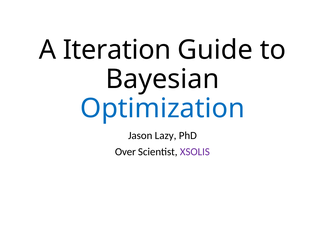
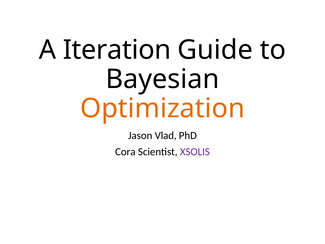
Optimization colour: blue -> orange (162, 108)
Lazy: Lazy -> Vlad (166, 135)
Over: Over -> Cora (125, 152)
